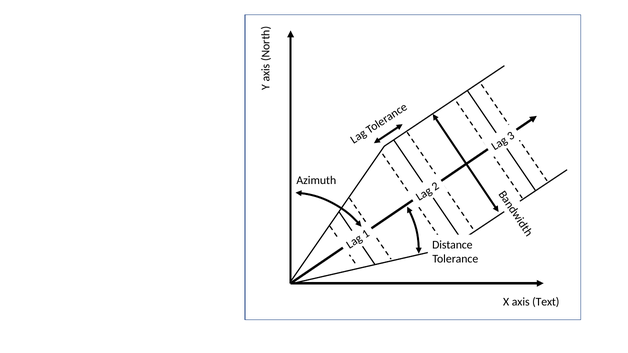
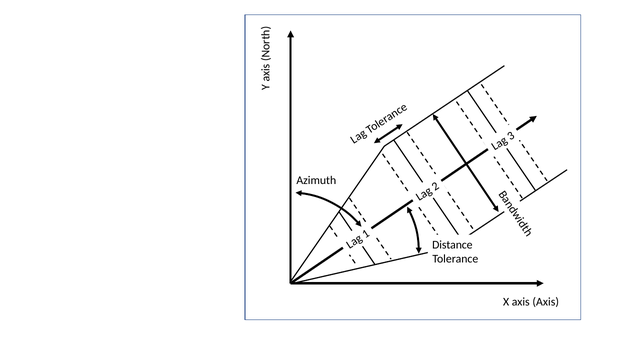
axis Text: Text -> Axis (546, 302)
